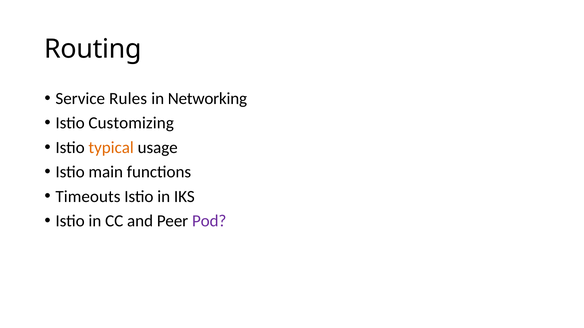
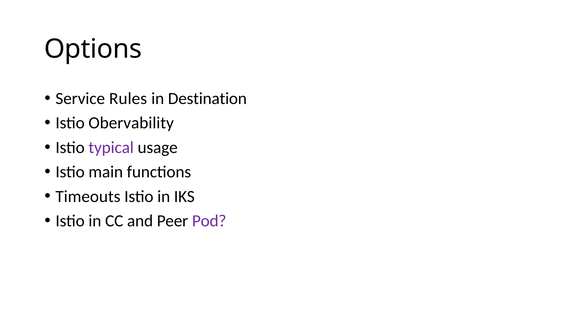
Routing: Routing -> Options (93, 49)
Networking: Networking -> Destination (207, 99)
Customizing: Customizing -> Obervability (131, 123)
typical colour: orange -> purple (111, 148)
